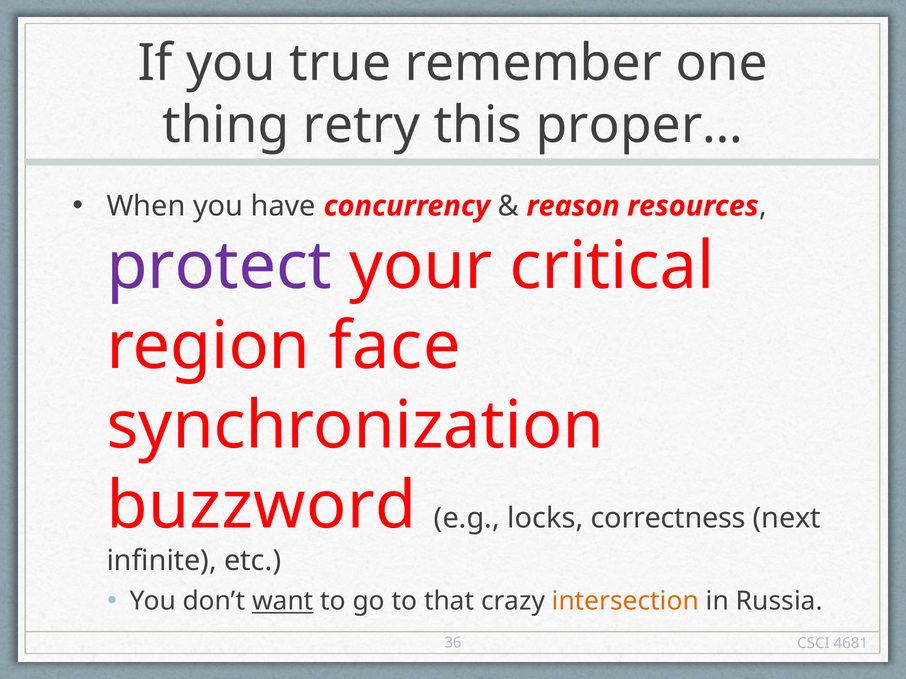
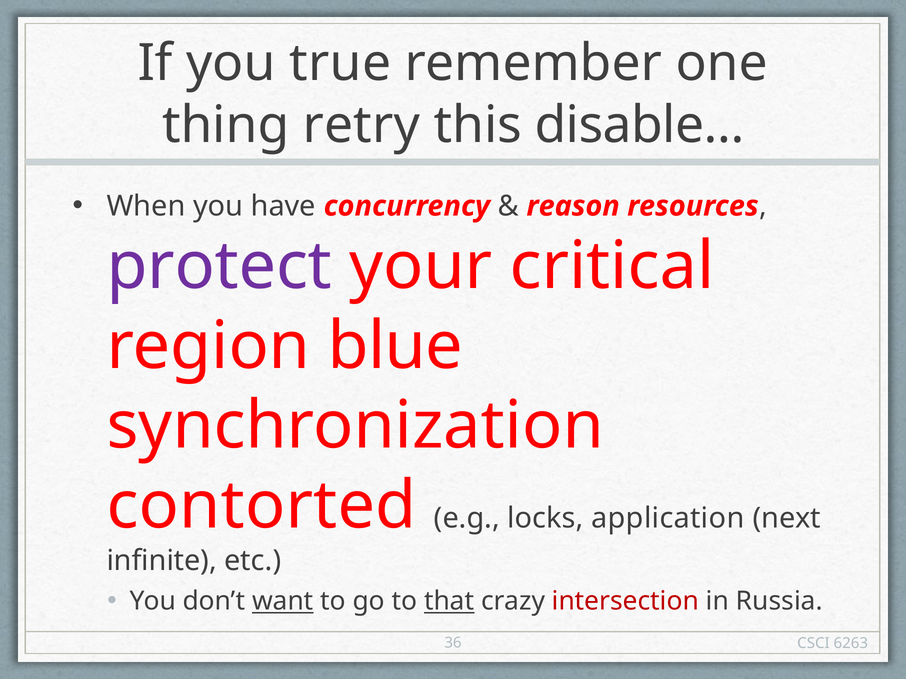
proper…: proper… -> disable… (640, 125)
face: face -> blue (395, 346)
buzzword: buzzword -> contorted (261, 506)
correctness: correctness -> application (668, 519)
that underline: none -> present (449, 602)
intersection colour: orange -> red (625, 602)
4681: 4681 -> 6263 (851, 644)
